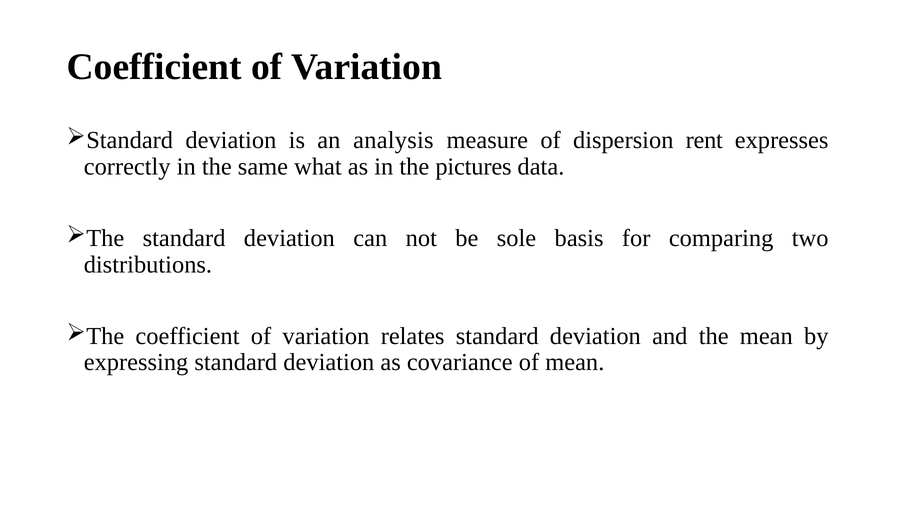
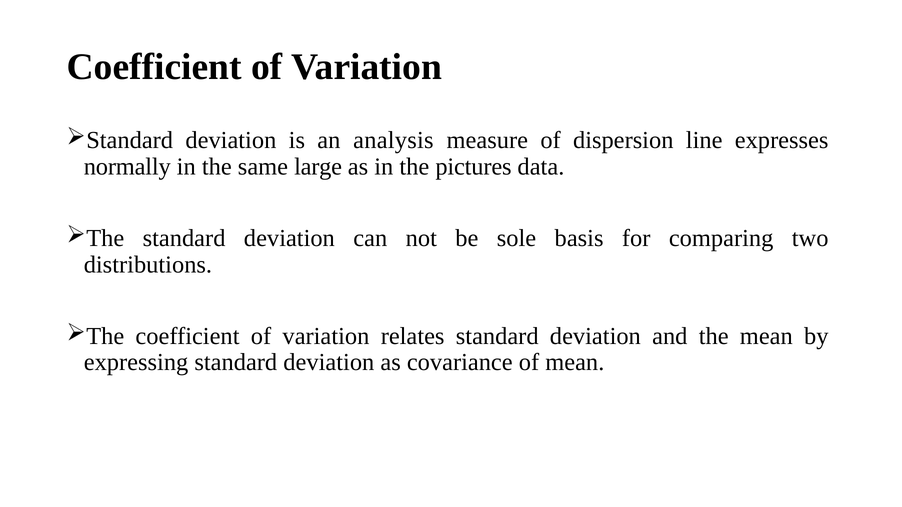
rent: rent -> line (704, 140)
correctly: correctly -> normally (127, 167)
what: what -> large (318, 167)
